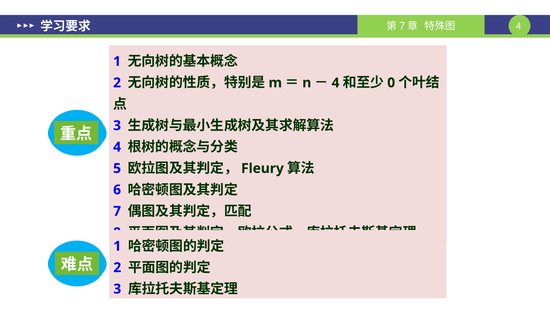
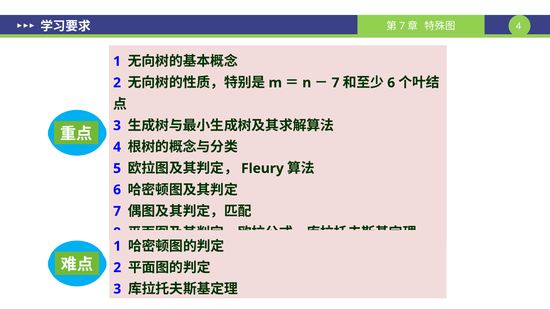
4: 4 -> 7 (336, 83)
0: 0 -> 6 (391, 83)
